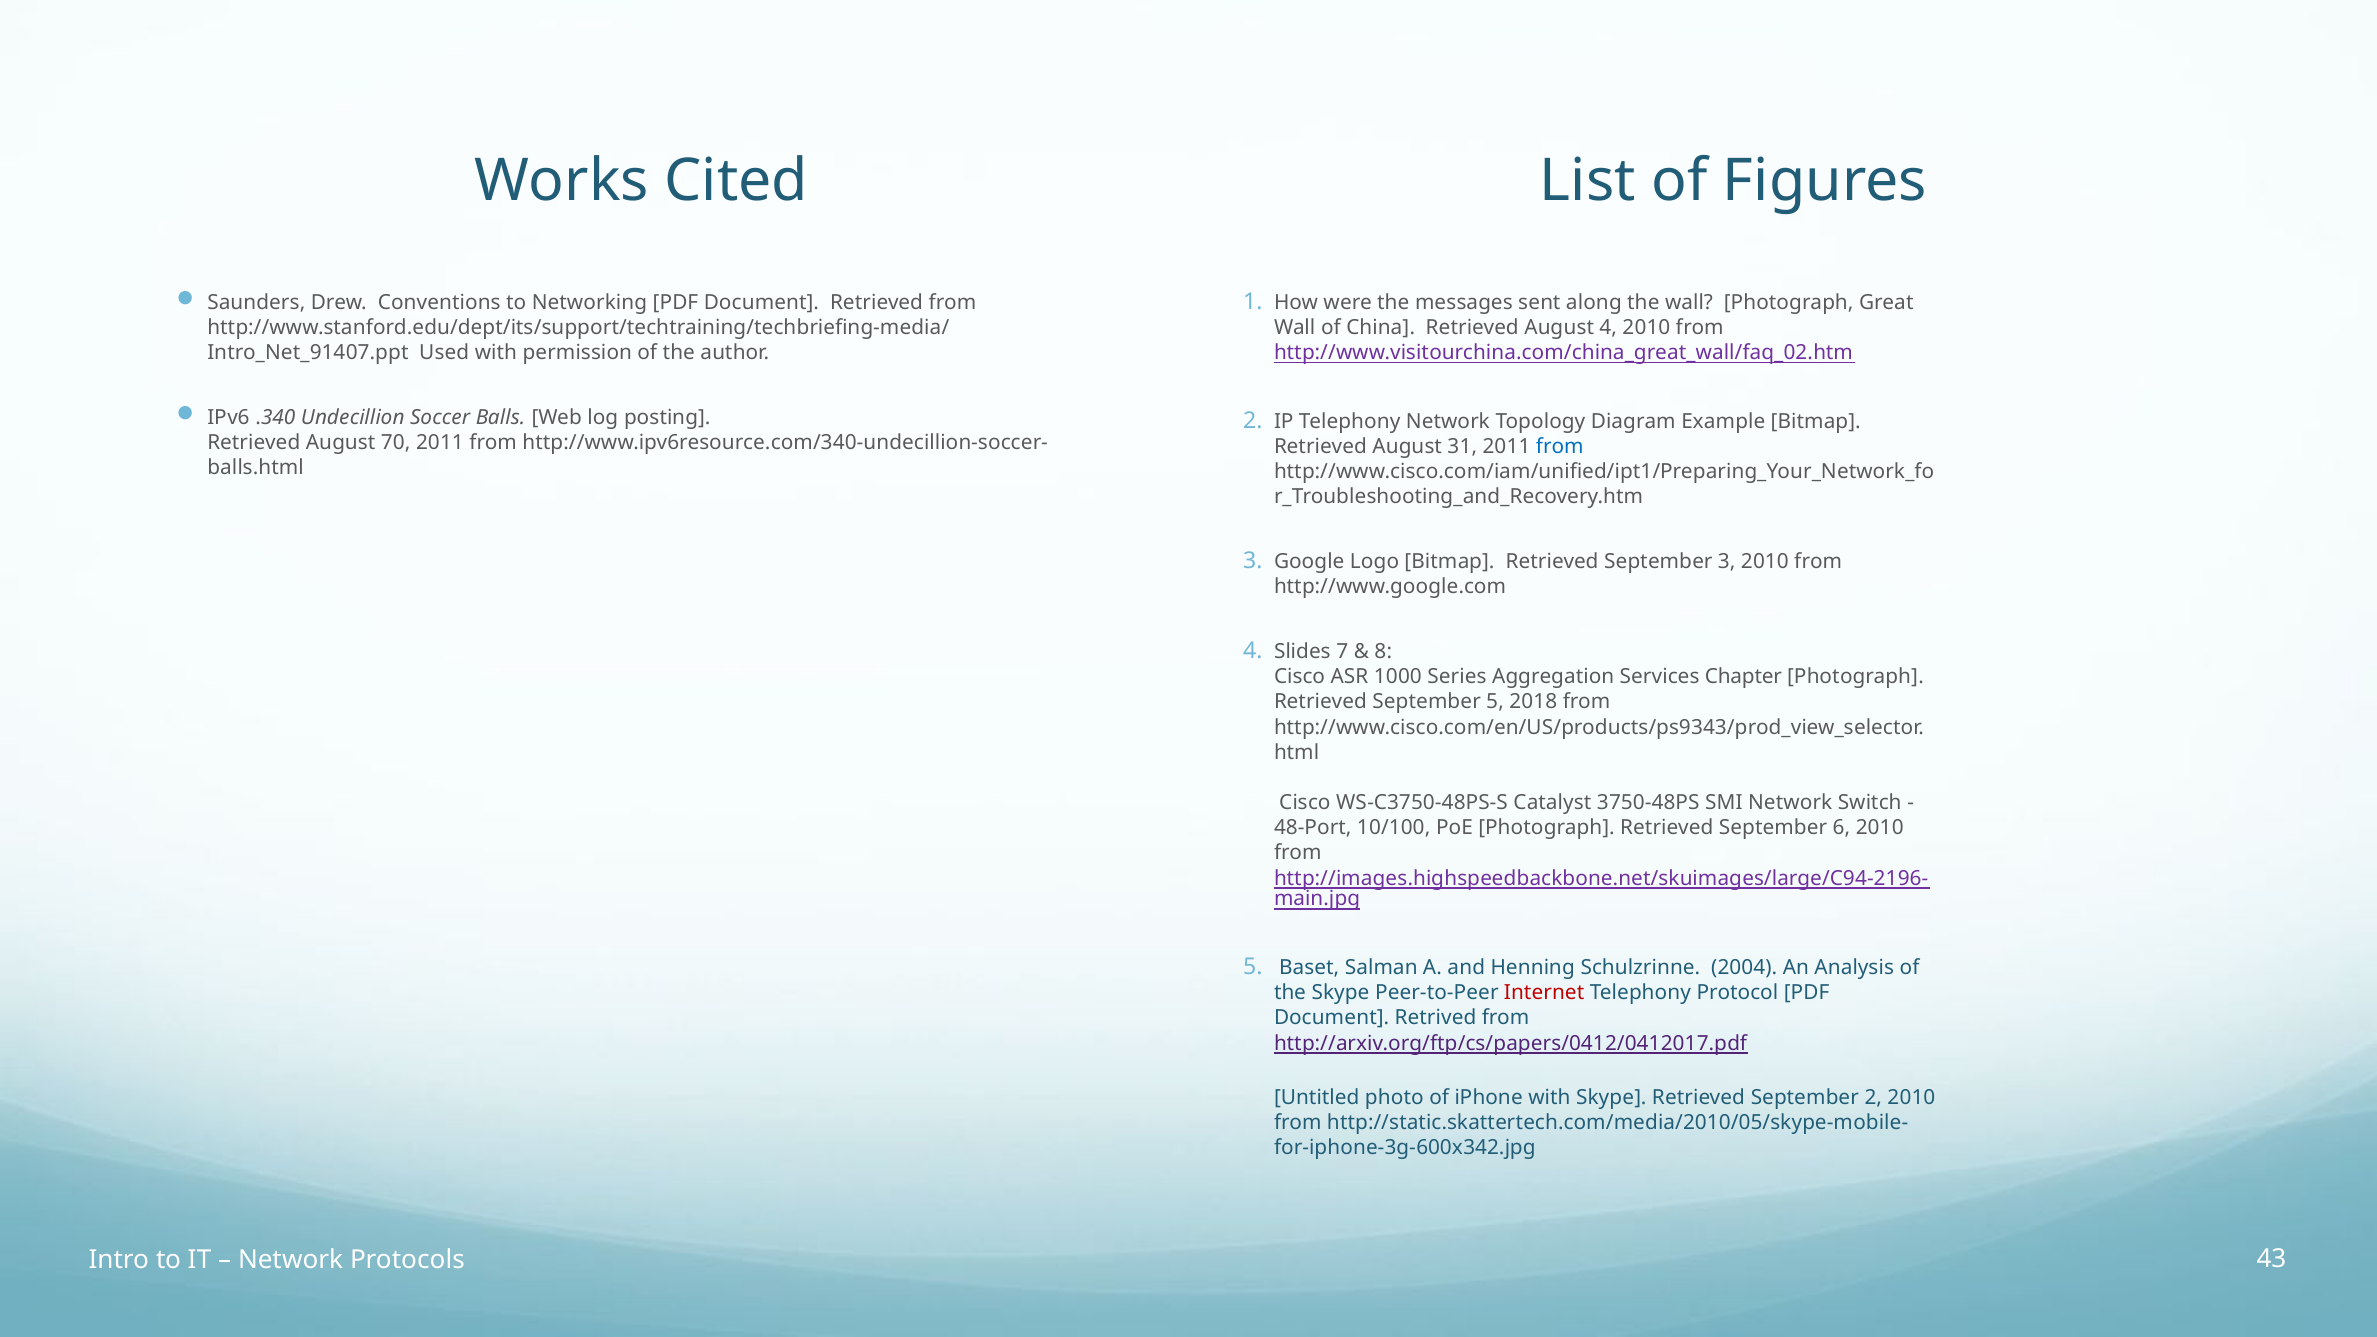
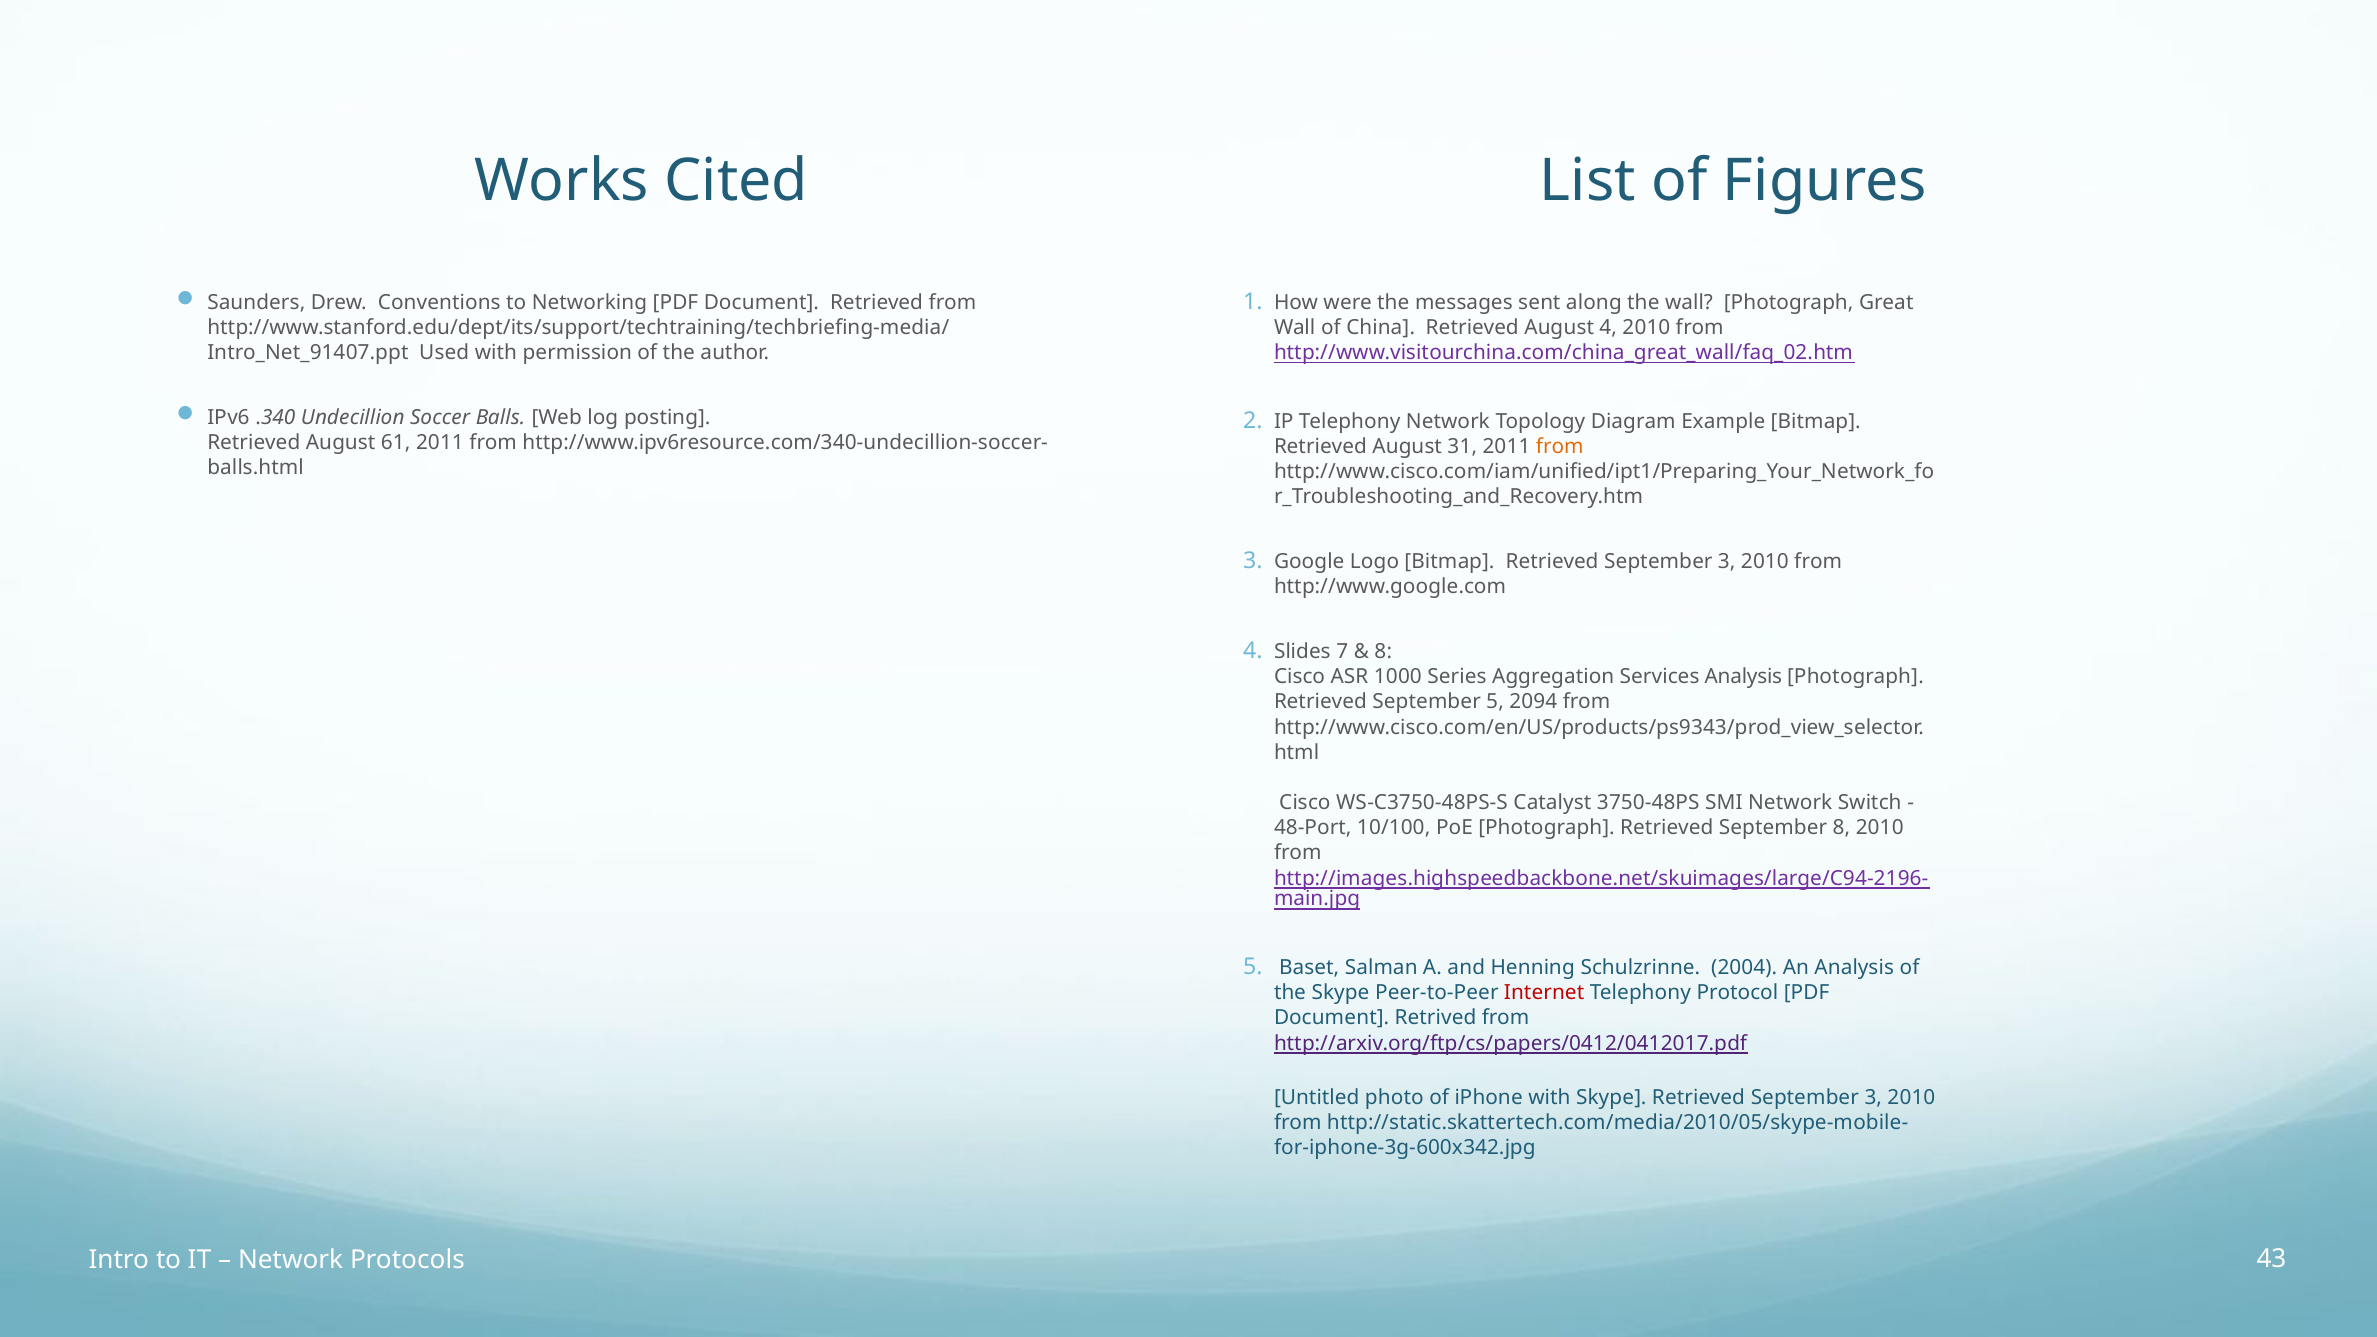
70: 70 -> 61 (396, 443)
from colour: blue -> orange (1560, 447)
Services Chapter: Chapter -> Analysis (1743, 677)
2018: 2018 -> 2094 (1533, 702)
September 6: 6 -> 8 (1841, 828)
Skype Retrieved September 2: 2 -> 3 (1873, 1097)
